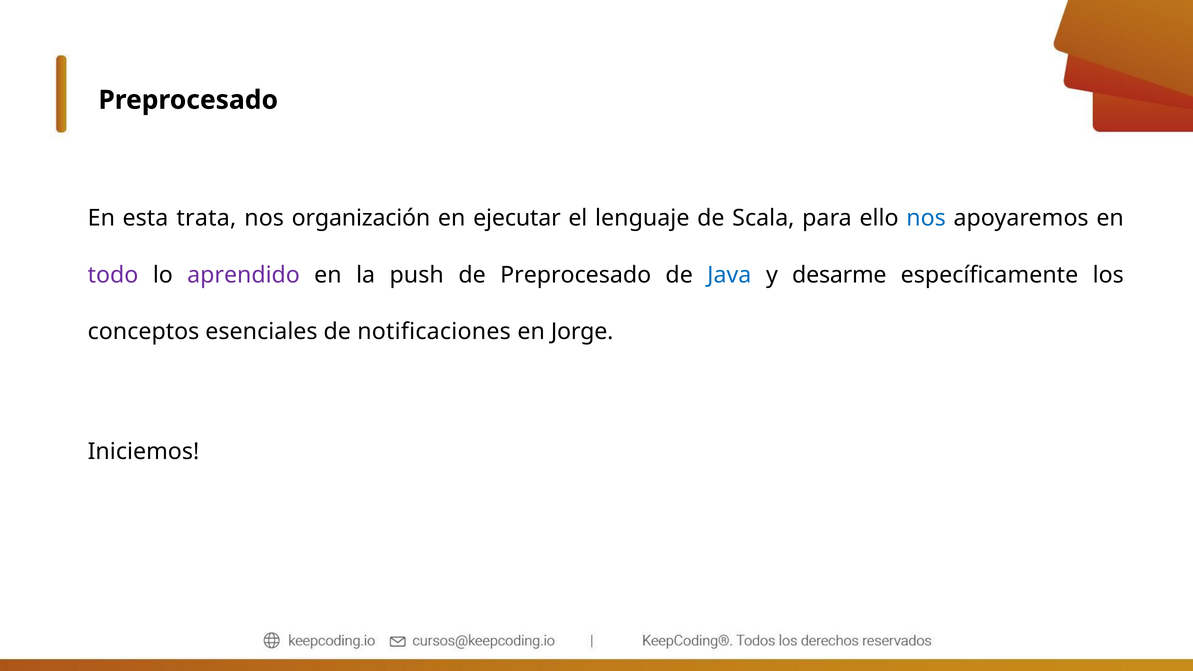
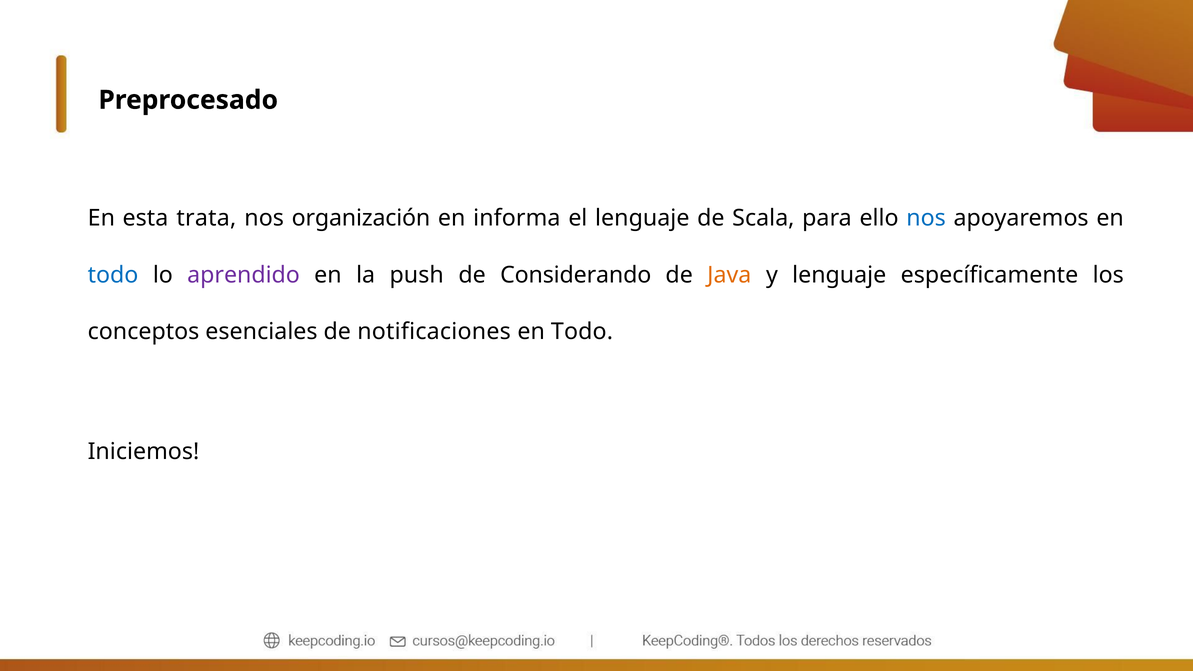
ejecutar: ejecutar -> informa (517, 218)
todo colour: purple -> blue (113, 275)
de Preprocesado: Preprocesado -> Considerando (576, 275)
Java colour: blue -> orange (729, 275)
y desarme: desarme -> lenguaje (839, 275)
Jorge: Jorge -> Todo (582, 332)
